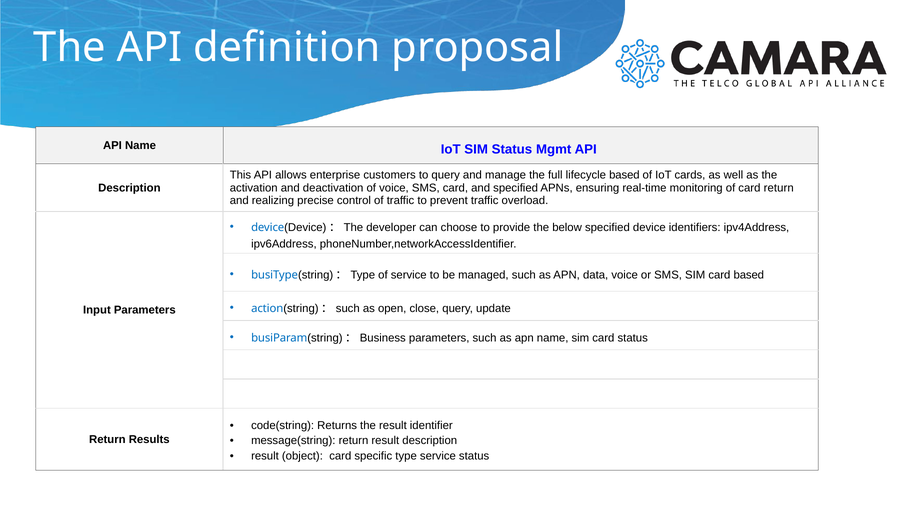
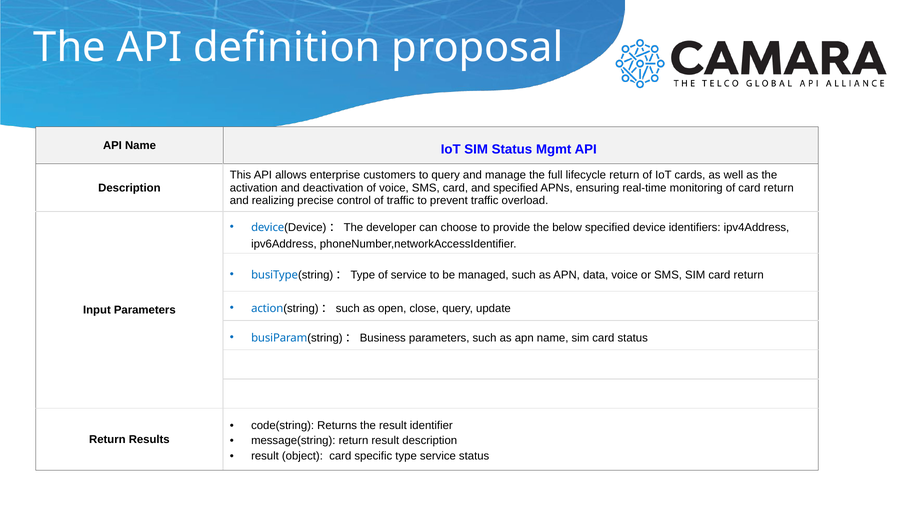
lifecycle based: based -> return (624, 175)
SIM card based: based -> return (749, 275)
